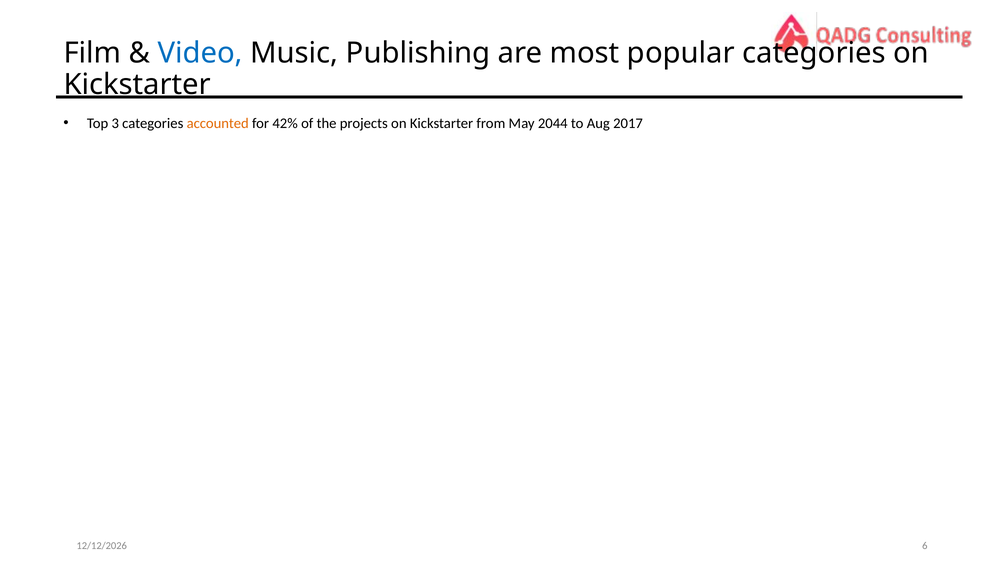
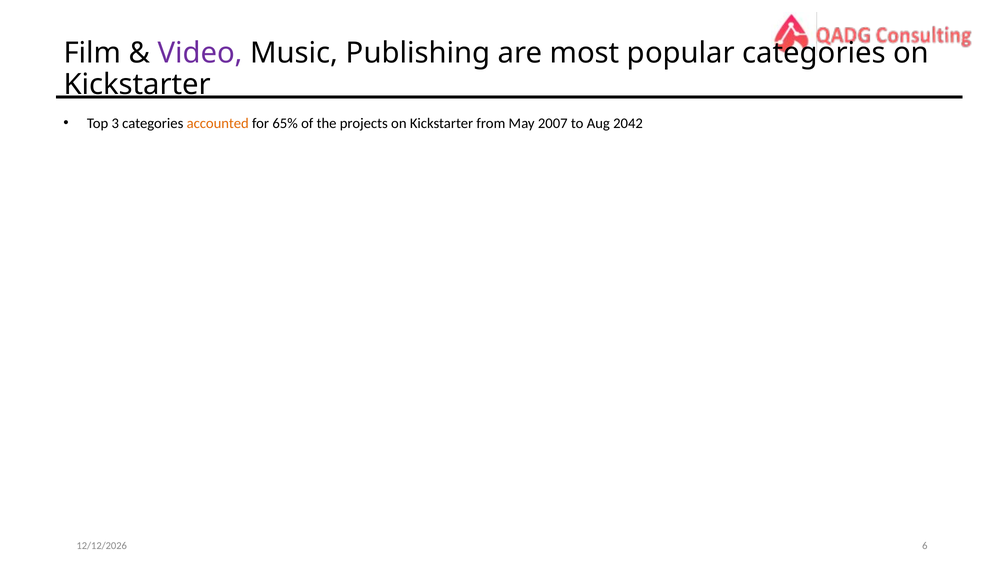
Video colour: blue -> purple (200, 53)
42%: 42% -> 65% (285, 123)
2044: 2044 -> 2007 (553, 123)
2017: 2017 -> 2042 (628, 123)
